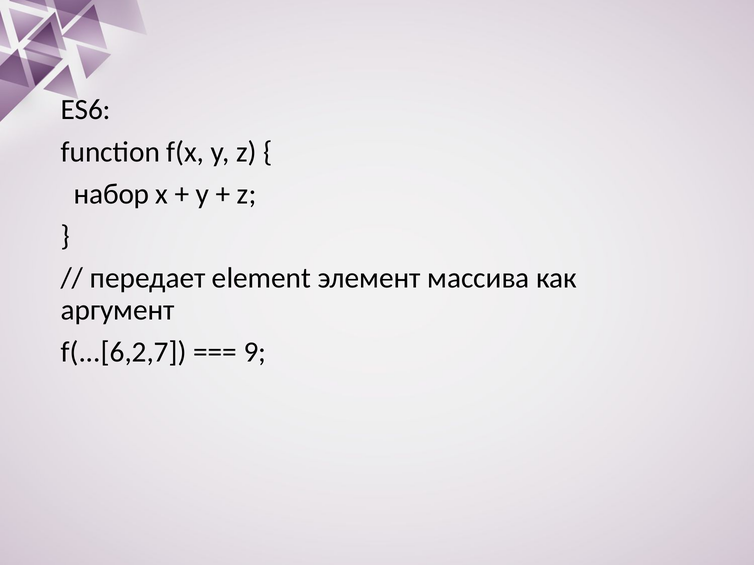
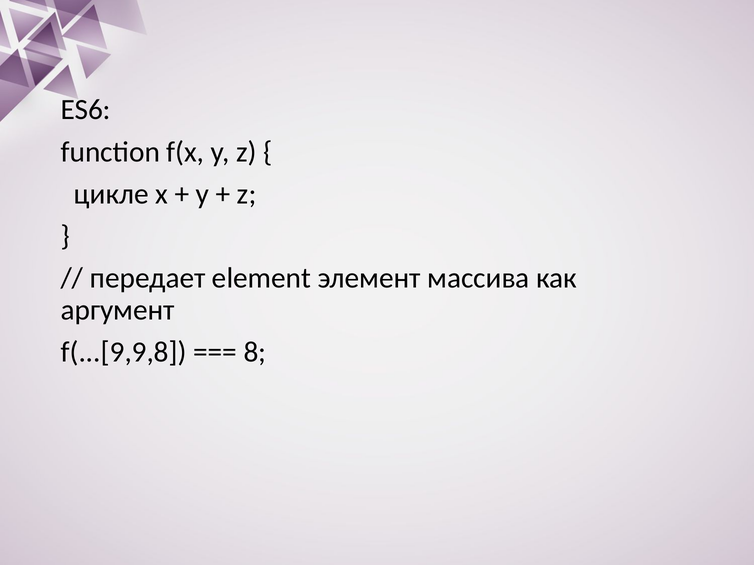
набор: набор -> цикле (111, 194)
f(...[6,2,7: f(...[6,2,7 -> f(...[9,9,8 (124, 352)
9: 9 -> 8 (255, 352)
